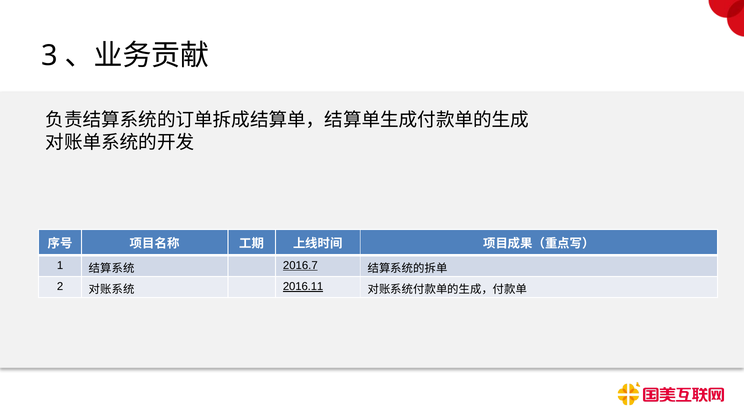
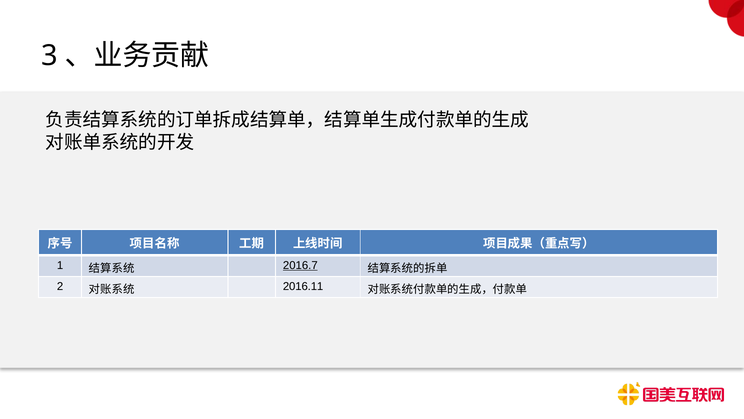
2016.11 underline: present -> none (303, 286)
